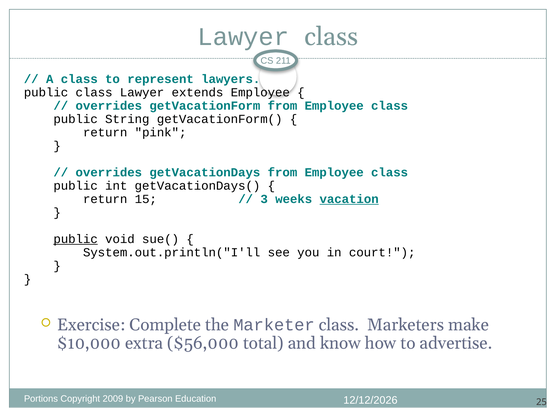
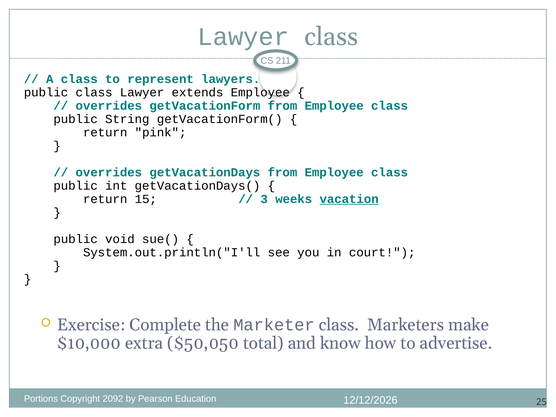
public underline: present -> none (76, 239)
$56,000: $56,000 -> $50,050 (203, 343)
2009: 2009 -> 2092 (113, 399)
